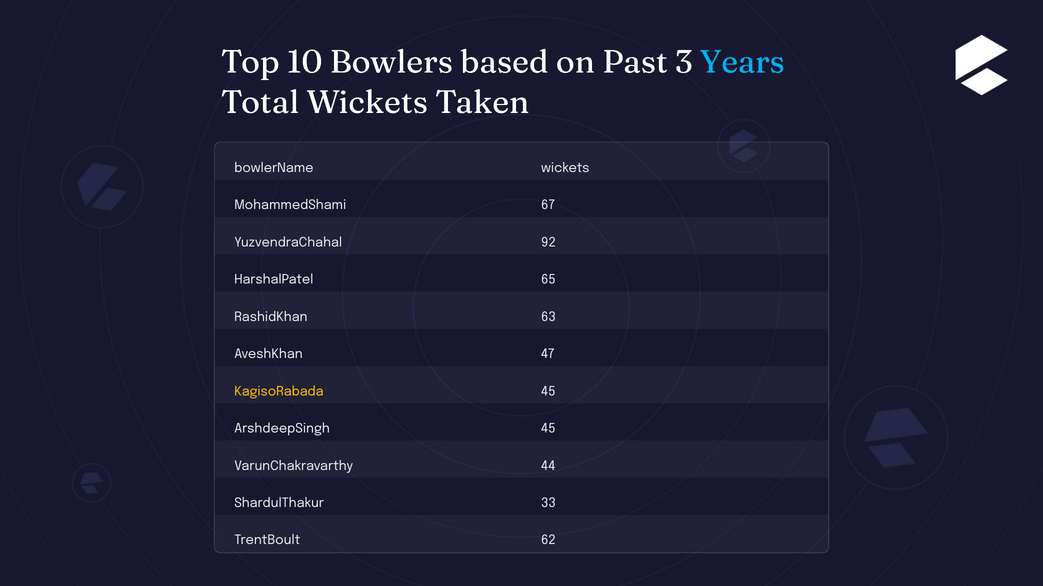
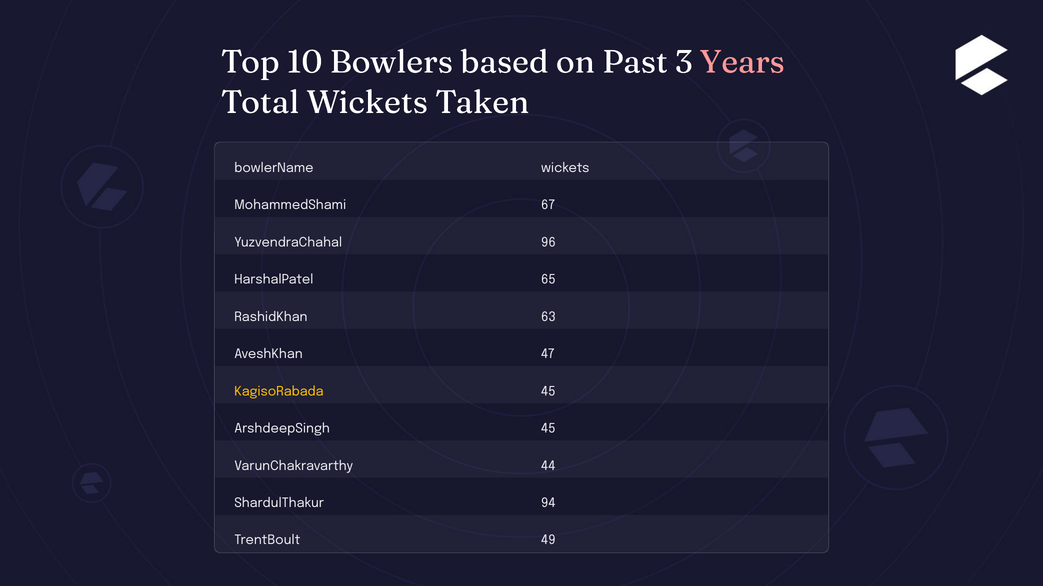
Years colour: light blue -> pink (742, 62)
92: 92 -> 96 (548, 243)
33: 33 -> 94 (548, 504)
62: 62 -> 49 (548, 541)
